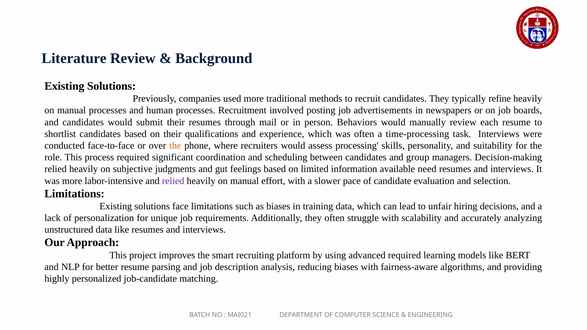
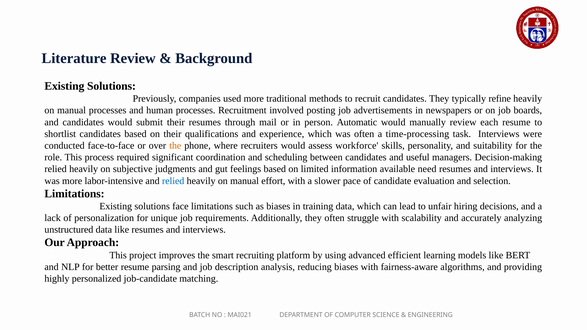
Behaviors: Behaviors -> Automatic (357, 122)
processing: processing -> workforce (357, 146)
group: group -> useful (418, 157)
relied colour: purple -> blue (173, 181)
required: required -> efficient (404, 255)
